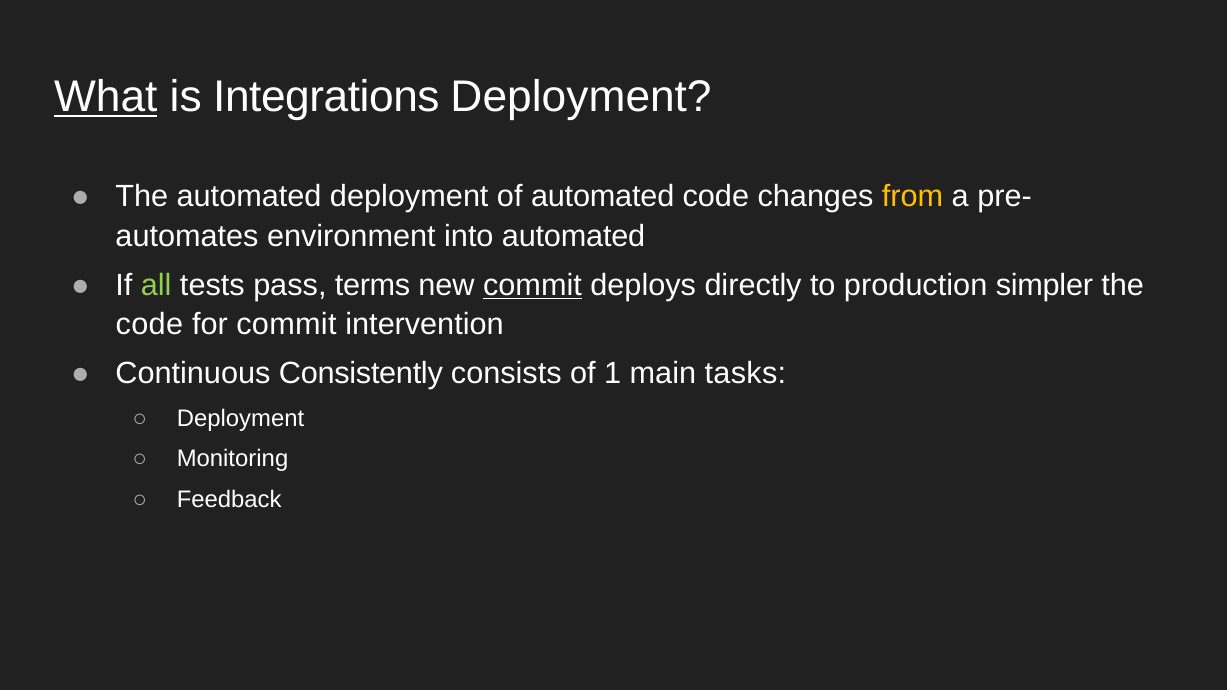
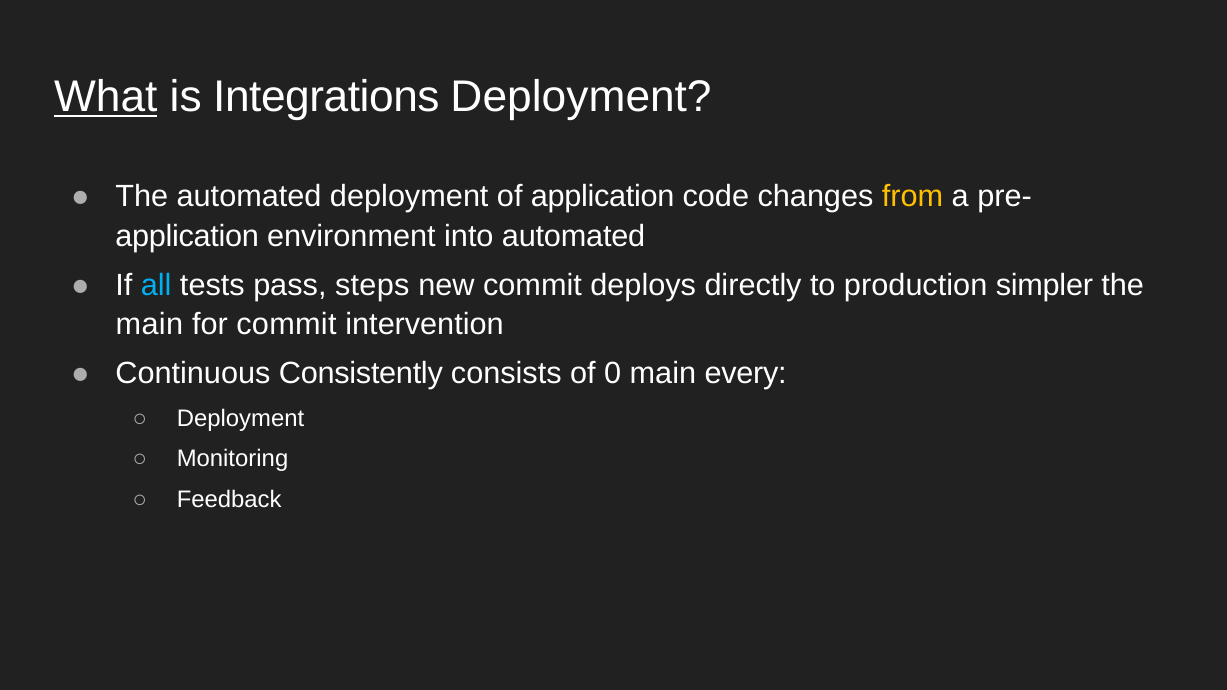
of automated: automated -> application (603, 197)
automates: automates -> application (187, 236)
all colour: light green -> light blue (156, 285)
terms: terms -> steps (372, 285)
commit underline: present -> none (532, 285)
code: code -> main (149, 325)
1: 1 -> 0 (613, 374)
tasks: tasks -> every (746, 374)
